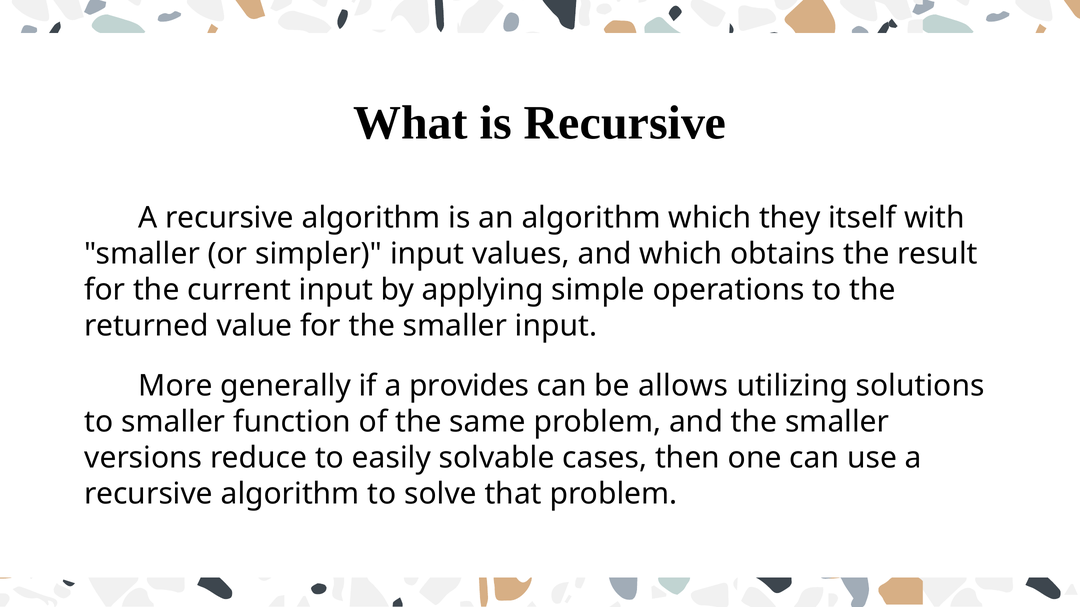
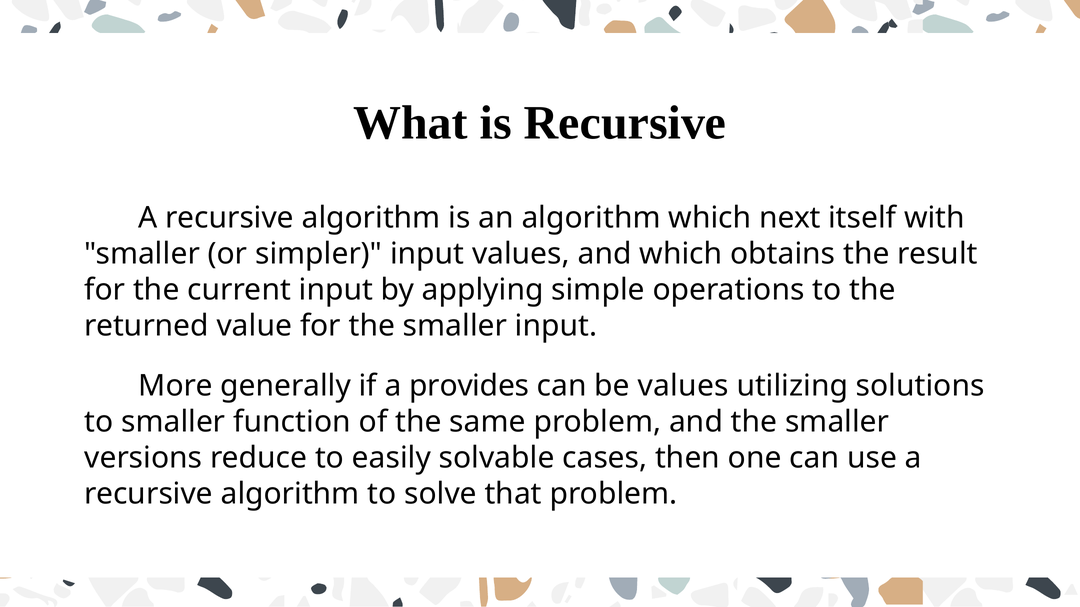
they: they -> next (790, 218)
be allows: allows -> values (683, 386)
